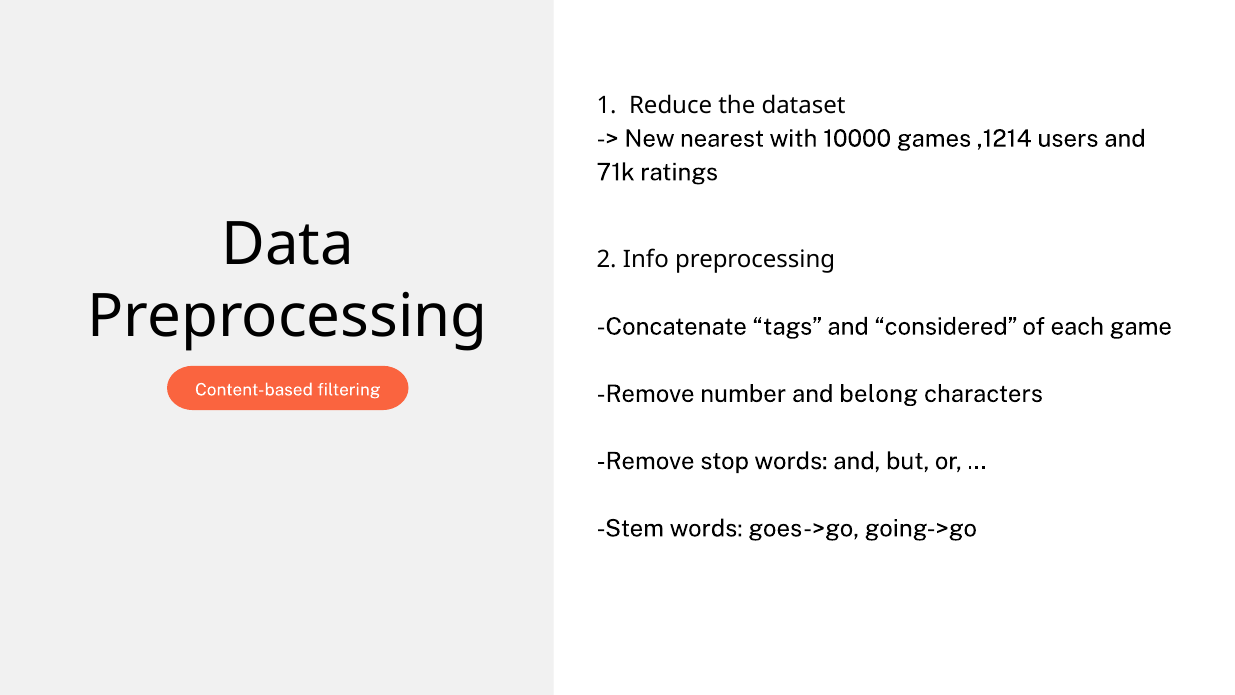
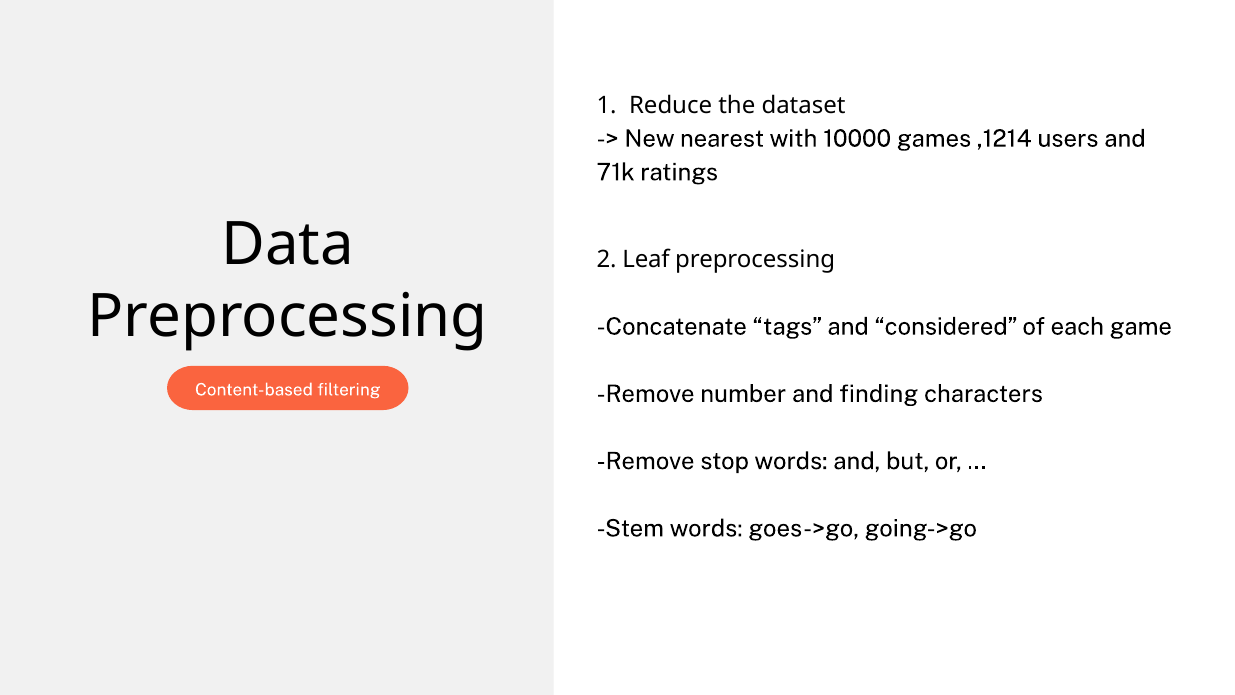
Info: Info -> Leaf (646, 259)
belong: belong -> finding (879, 394)
